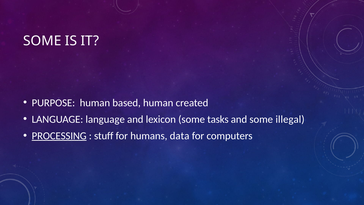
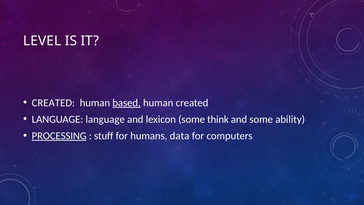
SOME: SOME -> LEVEL (42, 41)
PURPOSE: PURPOSE -> CREATED (53, 103)
based underline: none -> present (127, 103)
tasks: tasks -> think (218, 119)
illegal: illegal -> ability (290, 119)
